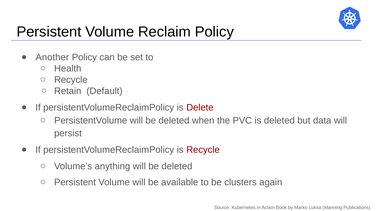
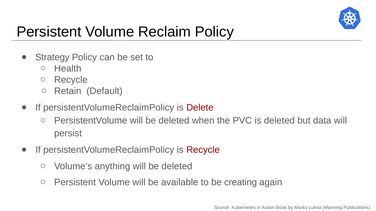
Another: Another -> Strategy (52, 57)
clusters: clusters -> creating (241, 183)
